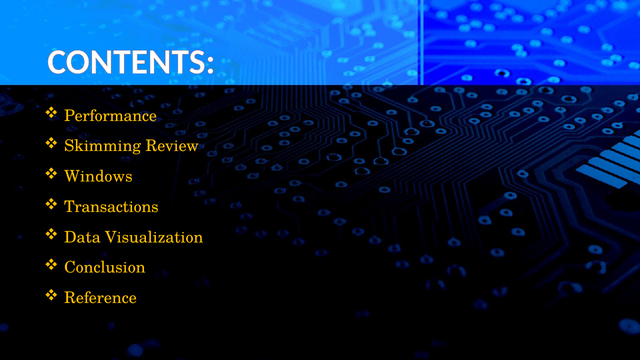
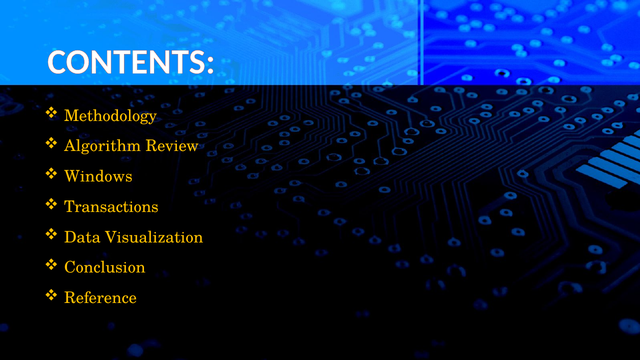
Performance: Performance -> Methodology (111, 116)
Skimming: Skimming -> Algorithm (103, 146)
